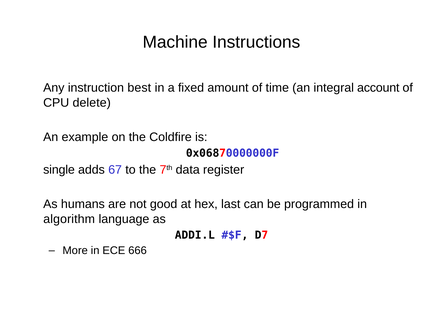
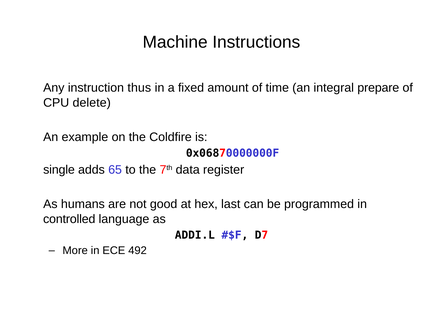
best: best -> thus (139, 88)
account: account -> prepare (378, 88)
67: 67 -> 65 (115, 170)
algorithm: algorithm -> controlled (69, 219)
666: 666 -> 492 (138, 251)
